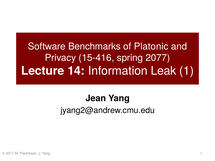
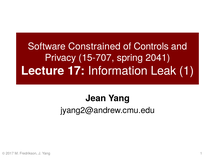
Benchmarks: Benchmarks -> Constrained (94, 46)
Platonic: Platonic -> Controls (151, 46)
15-416: 15-416 -> 15-707 (96, 58)
2077: 2077 -> 2041 (158, 58)
14: 14 -> 17 (76, 71)
